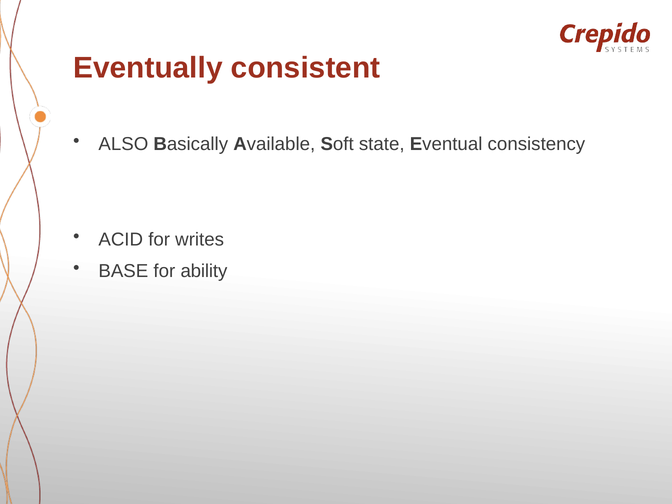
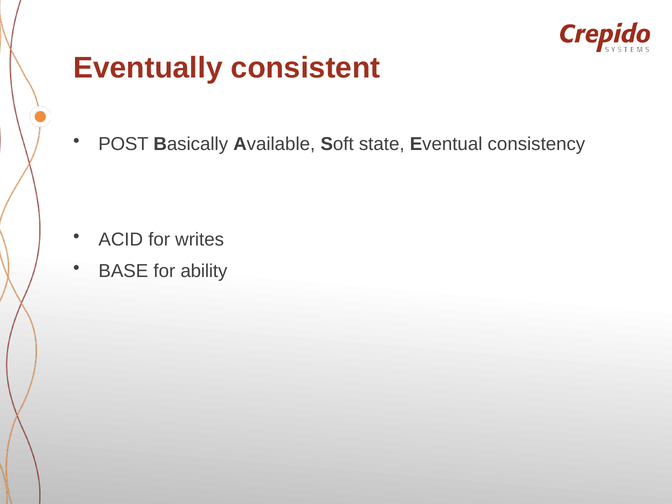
ALSO: ALSO -> POST (123, 144)
